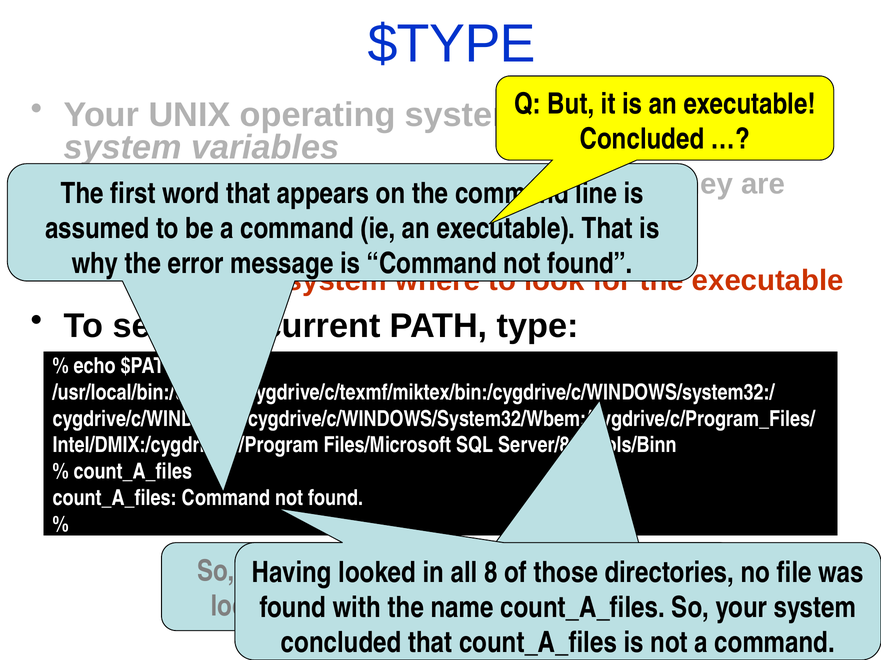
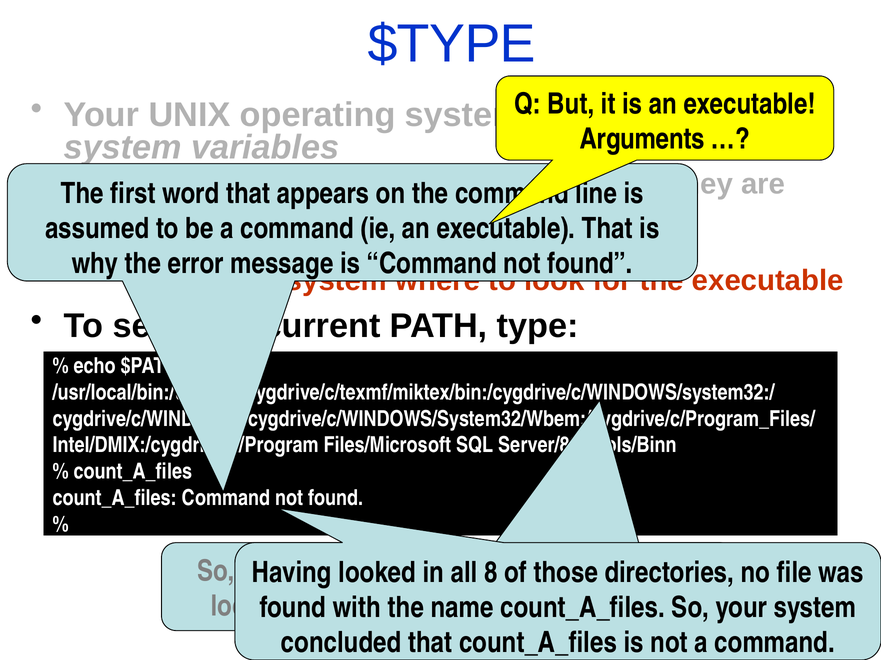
Concluded: Concluded -> Arguments (642, 139)
